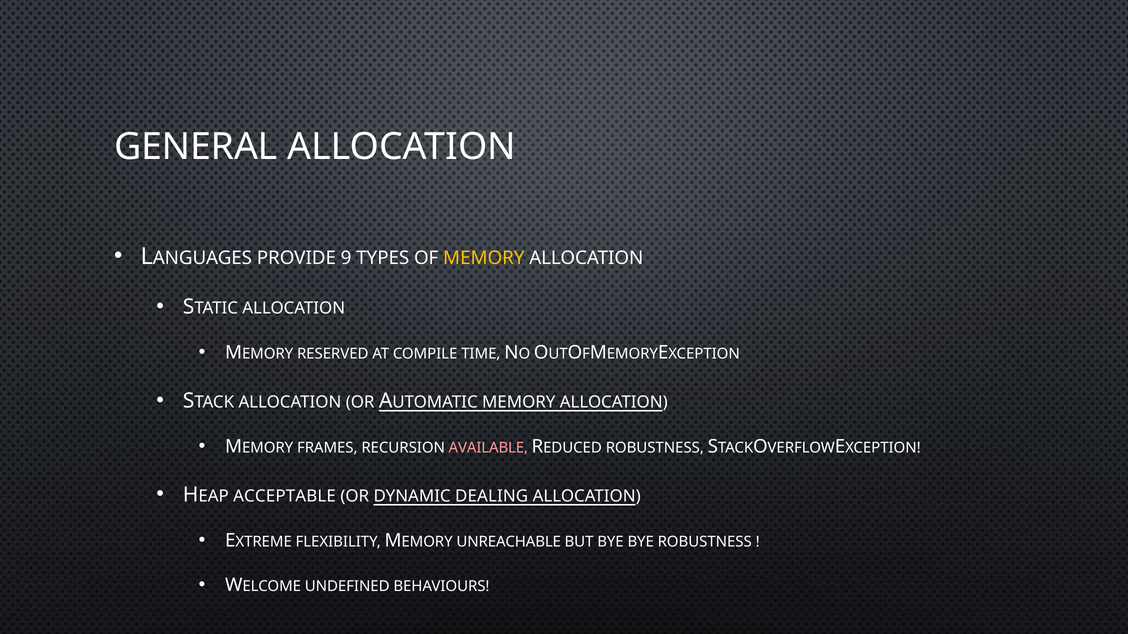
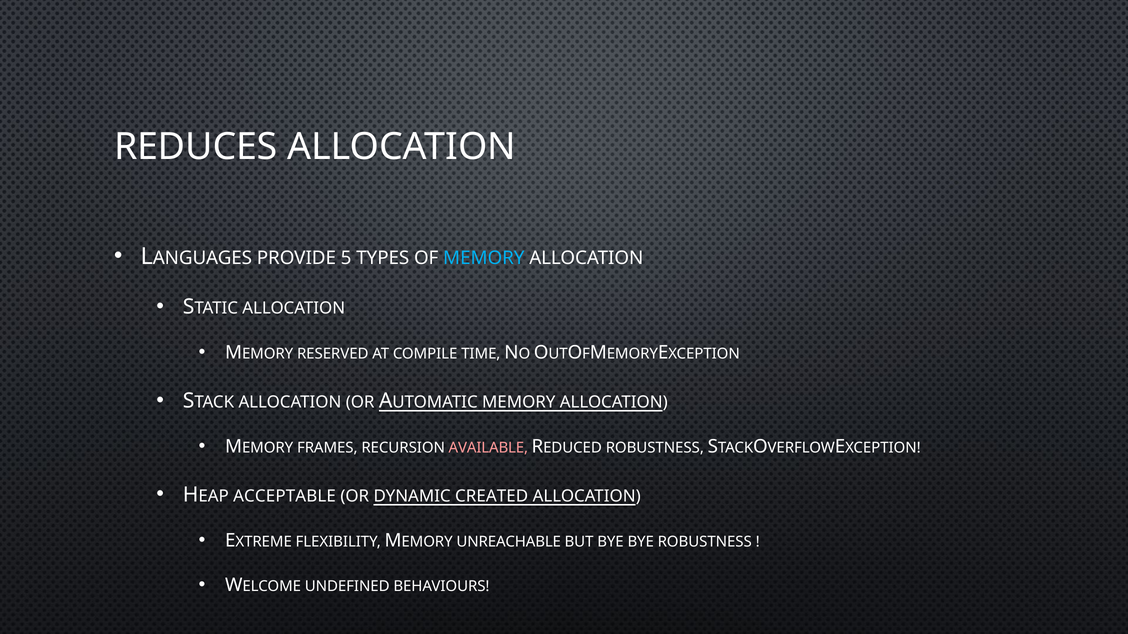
GENERAL: GENERAL -> REDUCES (196, 147)
9: 9 -> 5 (346, 258)
MEMORY colour: yellow -> light blue (484, 258)
DEALING: DEALING -> CREATED (492, 496)
